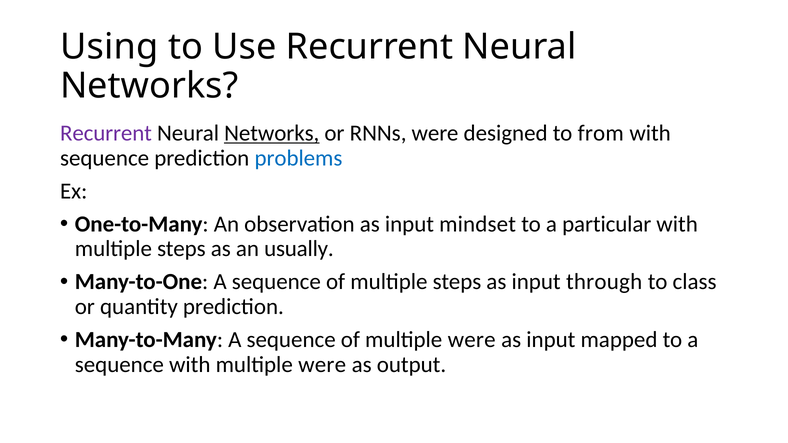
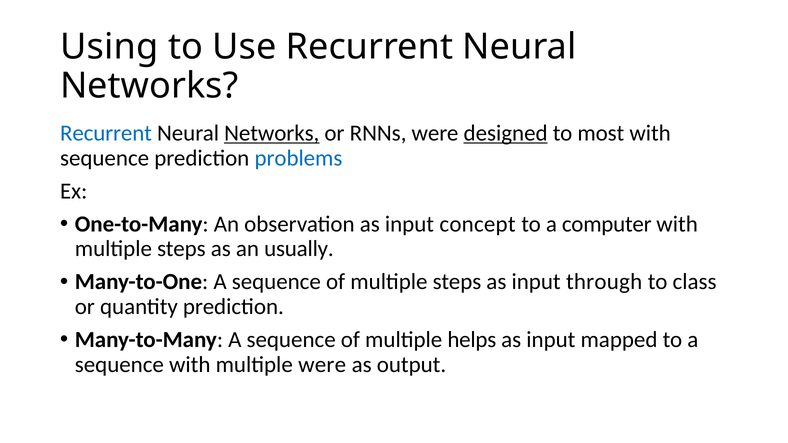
Recurrent colour: purple -> blue (106, 133)
designed underline: none -> present (506, 133)
from: from -> most (601, 133)
mindset: mindset -> concept (478, 224)
particular: particular -> computer (607, 224)
of multiple were: were -> helps (472, 340)
